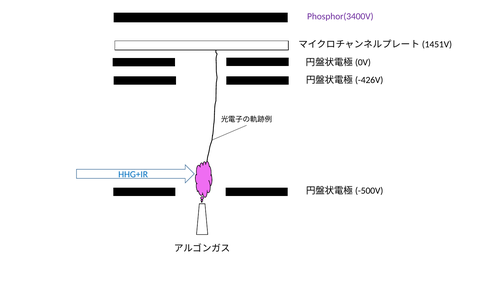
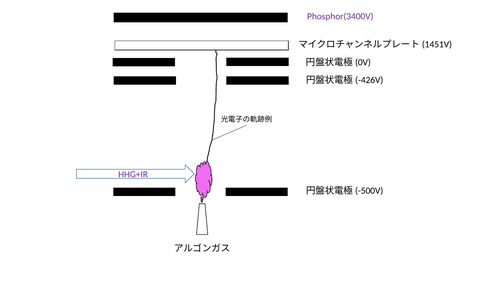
HHG+IR colour: blue -> purple (133, 175)
